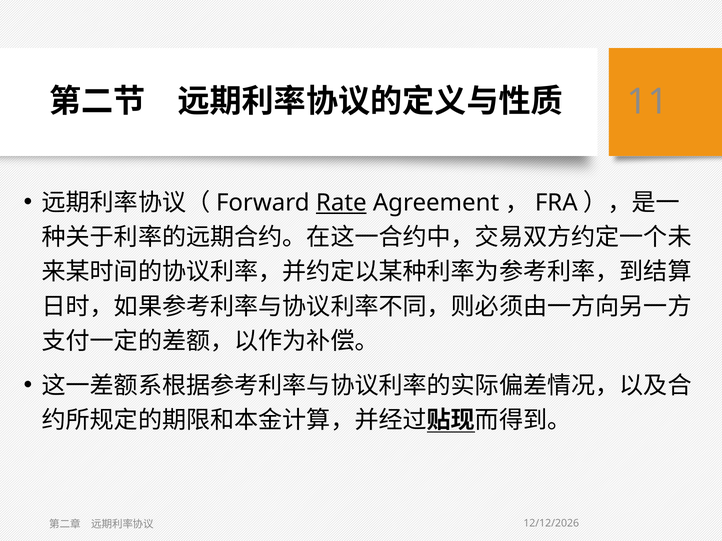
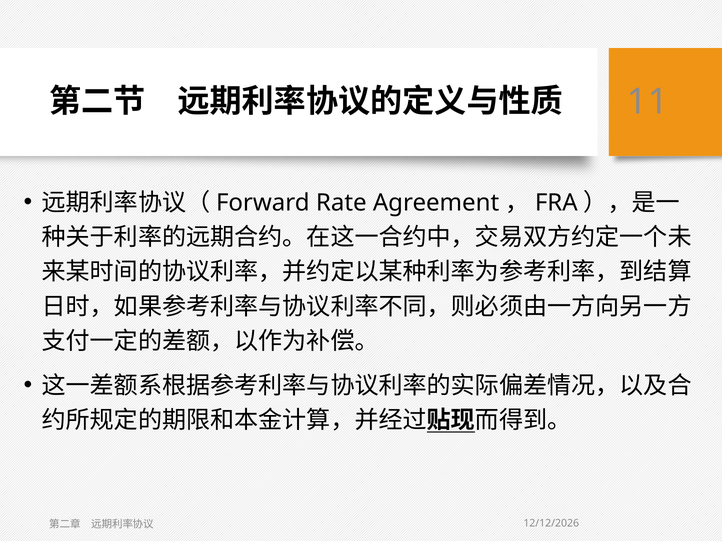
Rate underline: present -> none (341, 203)
